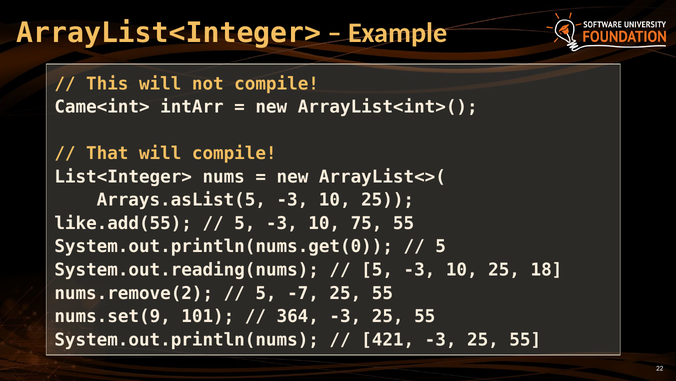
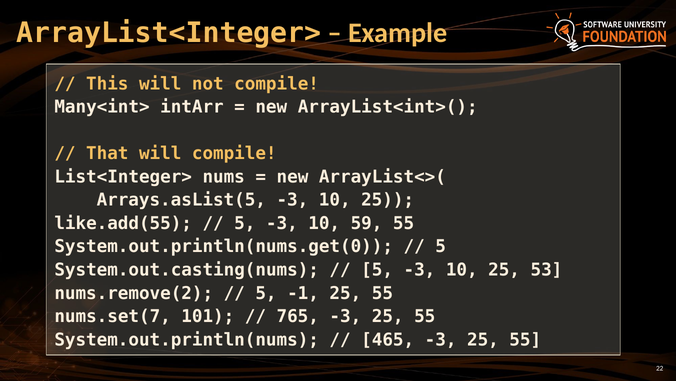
Came<int>: Came<int> -> Many<int> (102, 107)
75: 75 -> 59 (367, 223)
System.out.reading(nums: System.out.reading(nums -> System.out.casting(nums (187, 269)
18: 18 -> 53 (546, 269)
-7: -7 -> -1 (303, 293)
nums.set(9: nums.set(9 -> nums.set(7 (113, 316)
364: 364 -> 765 (298, 316)
421: 421 -> 465 (388, 339)
